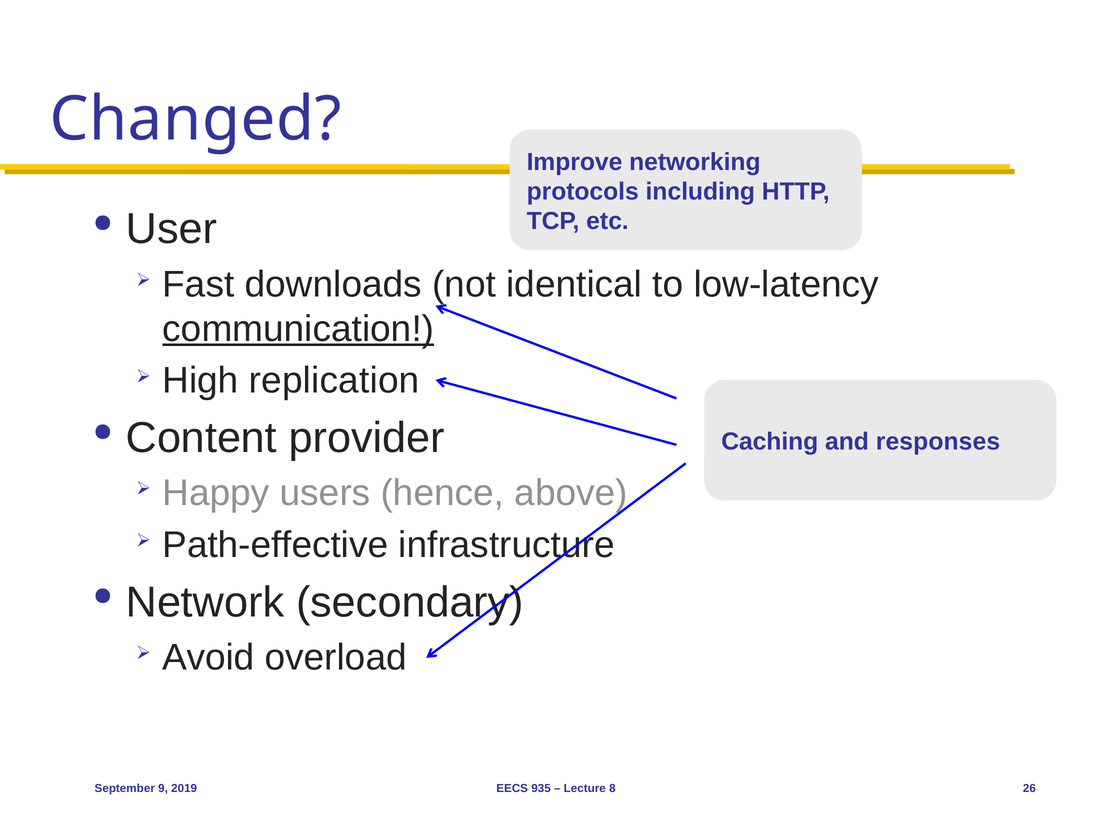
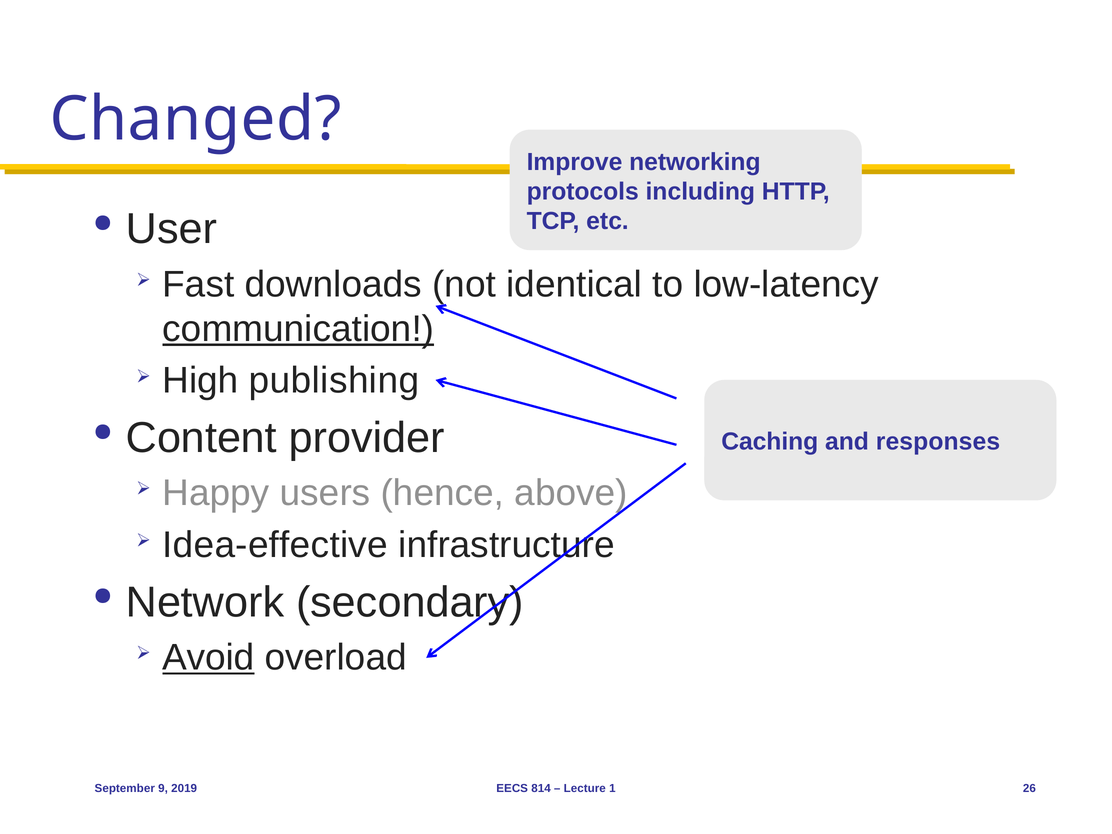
replication: replication -> publishing (334, 381)
Path-effective: Path-effective -> Idea-effective (275, 545)
Avoid underline: none -> present (208, 658)
935: 935 -> 814 (541, 788)
8: 8 -> 1 (612, 788)
